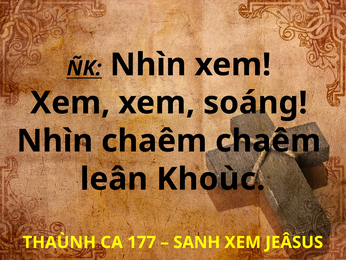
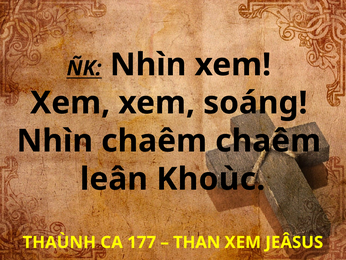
SANH: SANH -> THAN (197, 242)
